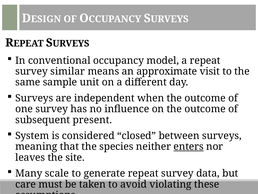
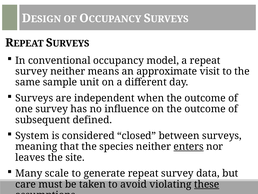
survey similar: similar -> neither (68, 71)
present: present -> defined (92, 120)
these underline: none -> present (207, 184)
